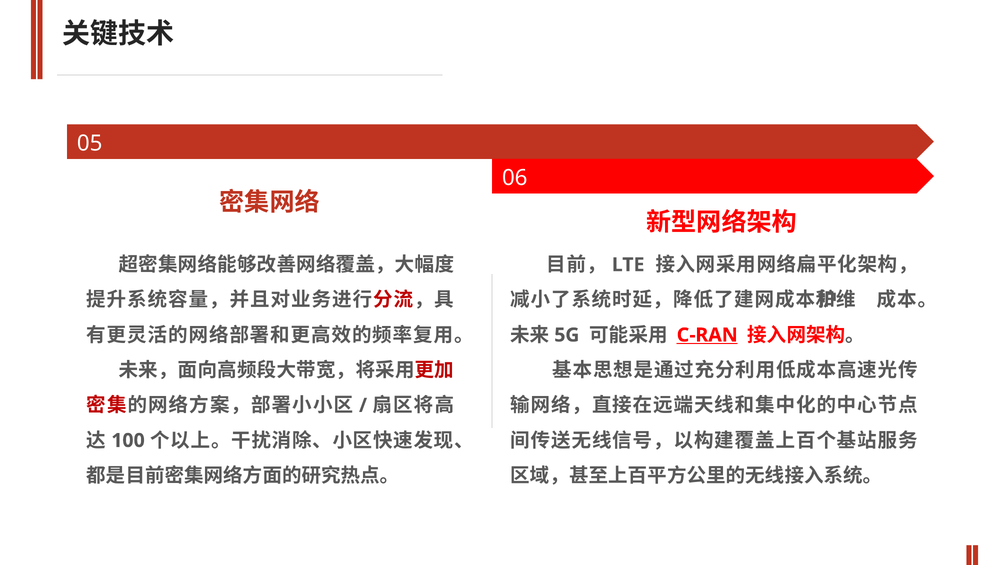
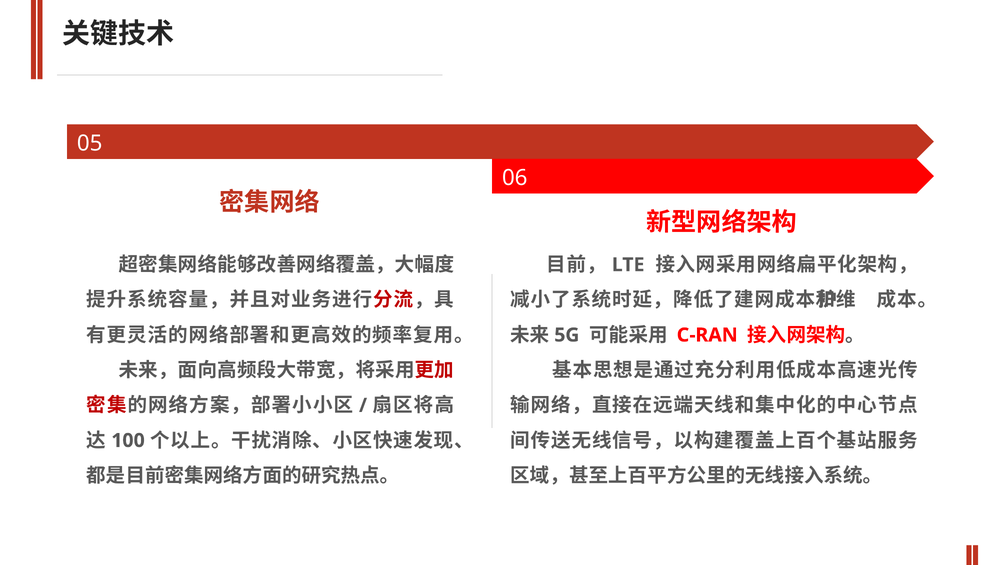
C-RAN underline: present -> none (707, 335)
